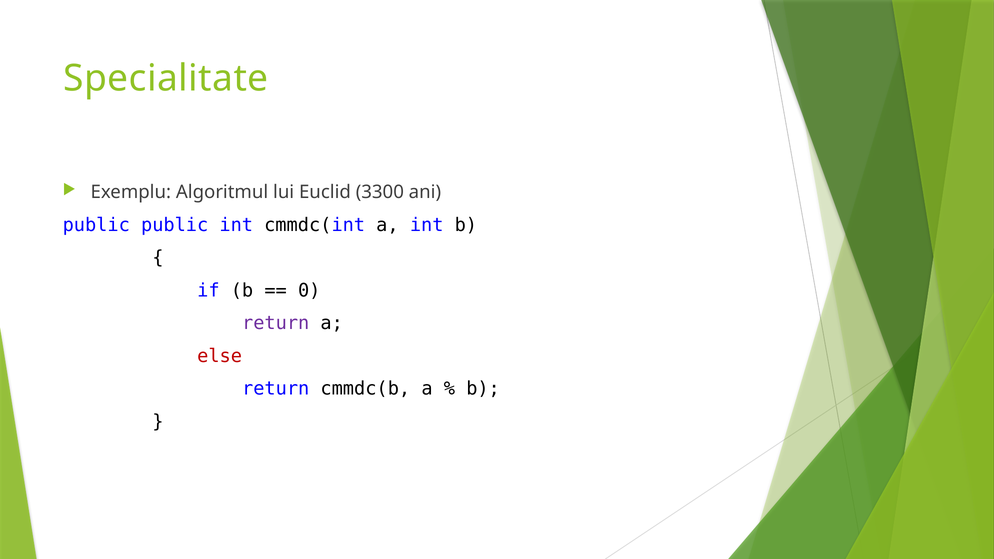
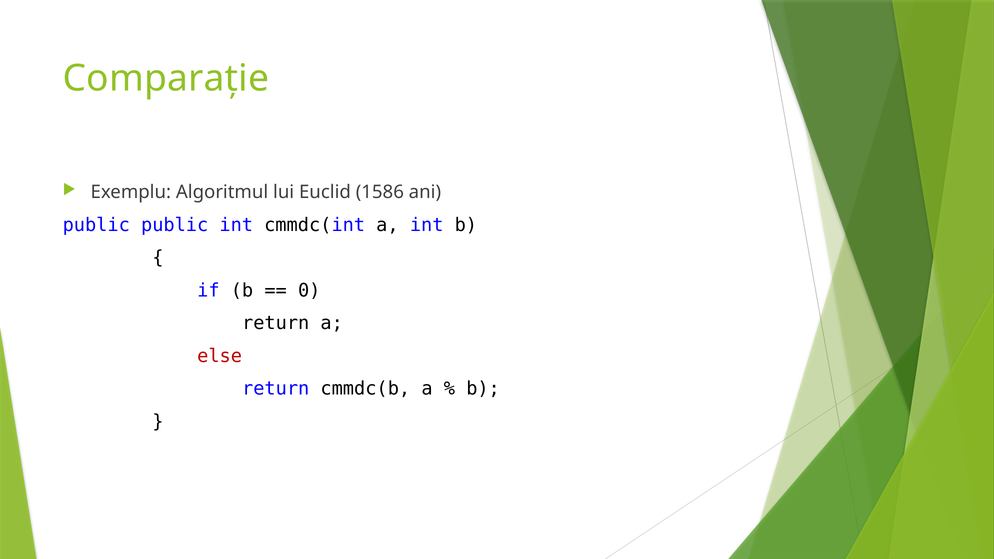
Specialitate: Specialitate -> Comparație (166, 78)
3300: 3300 -> 1586 (380, 192)
return colour: purple -> black (276, 323)
